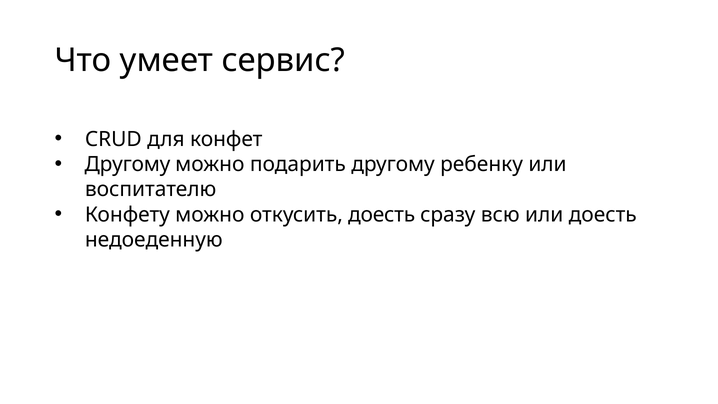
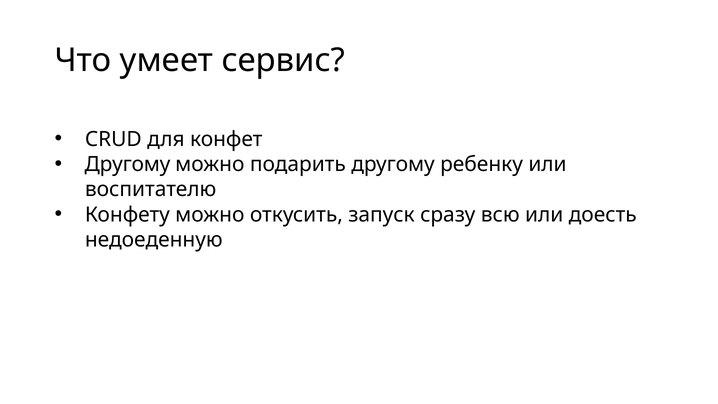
откусить доесть: доесть -> запуск (382, 215)
